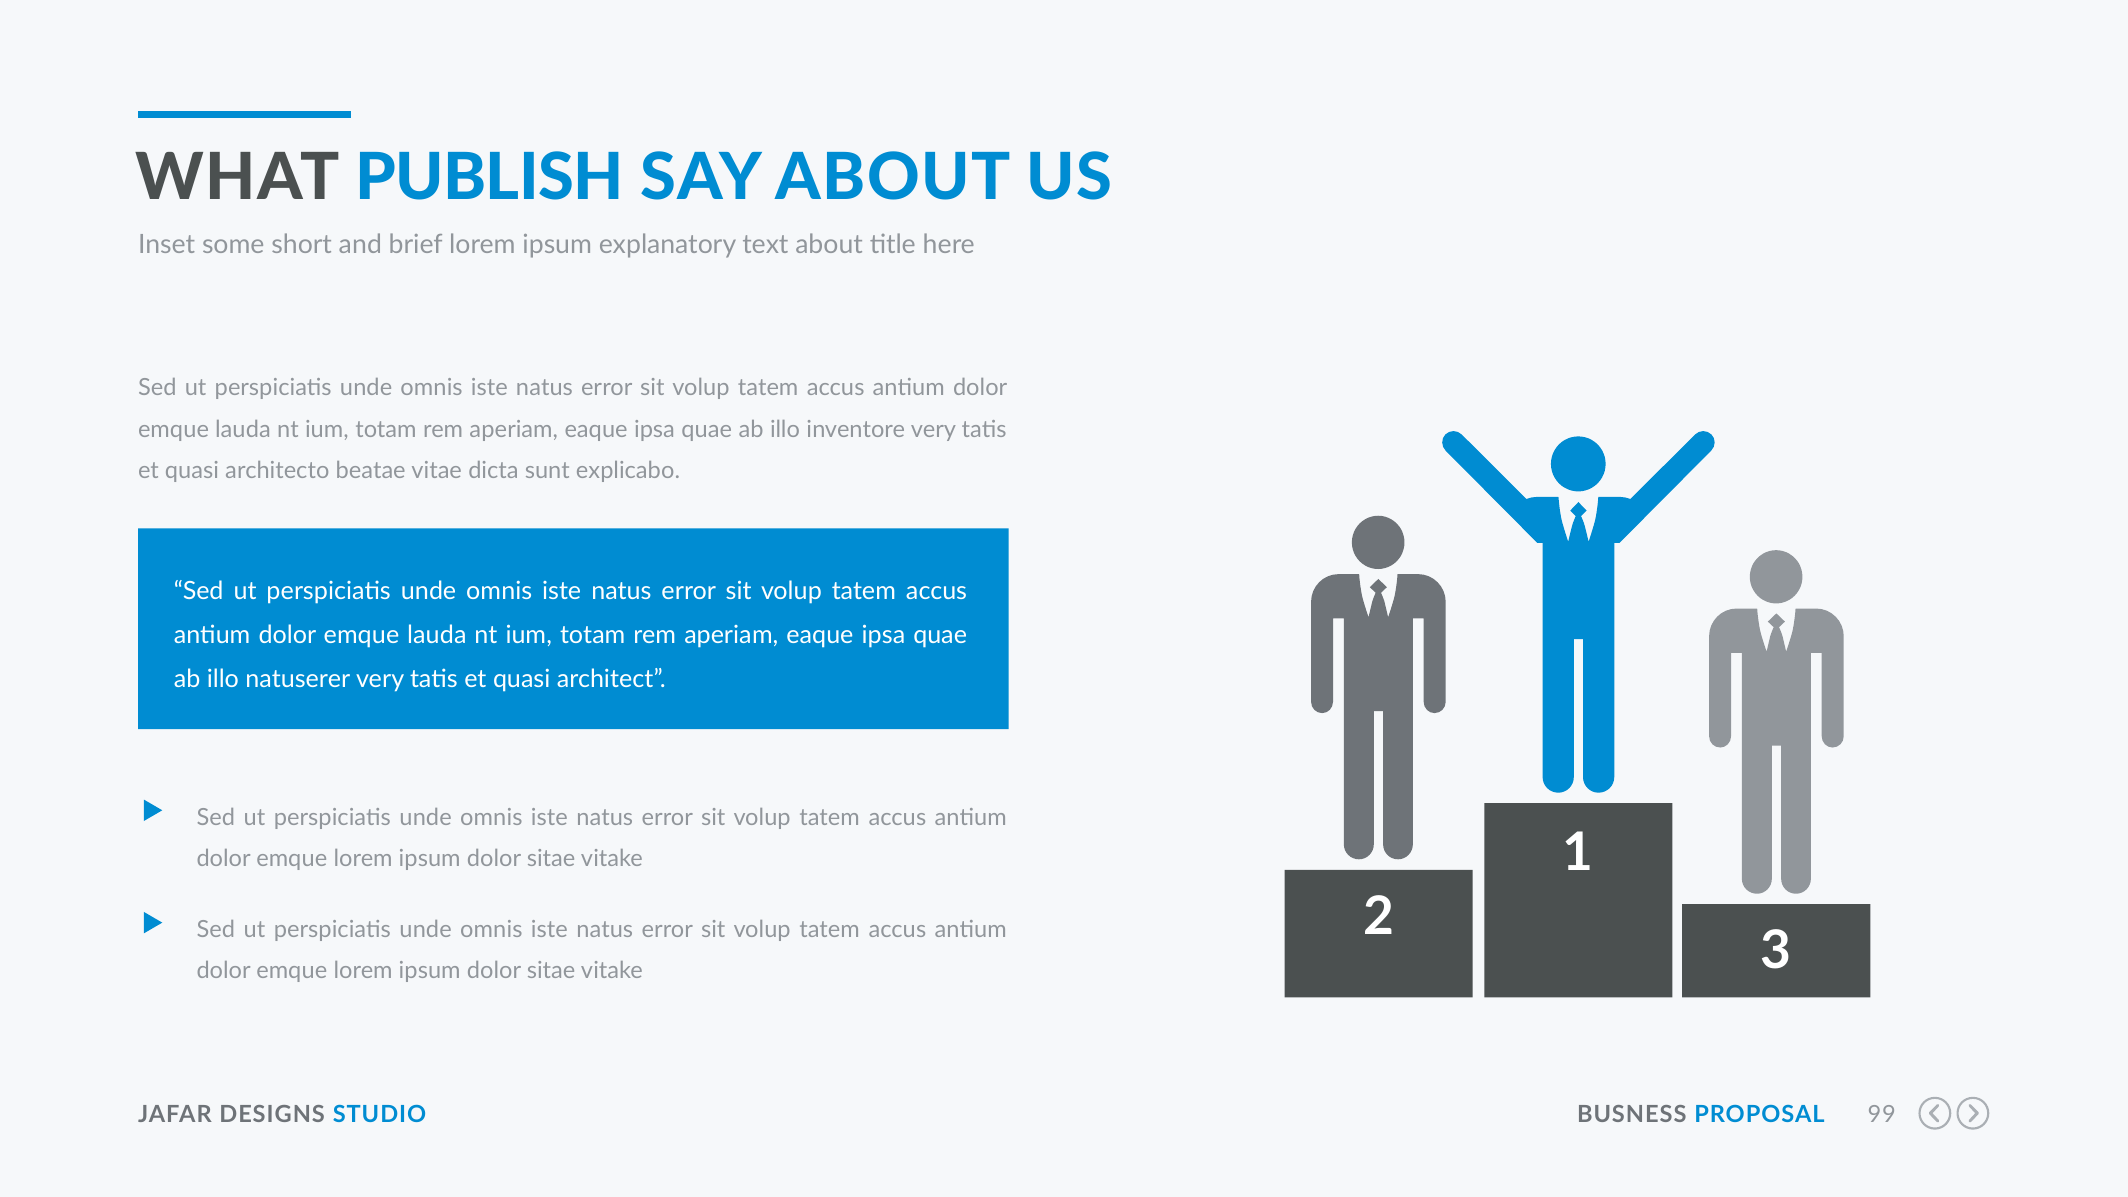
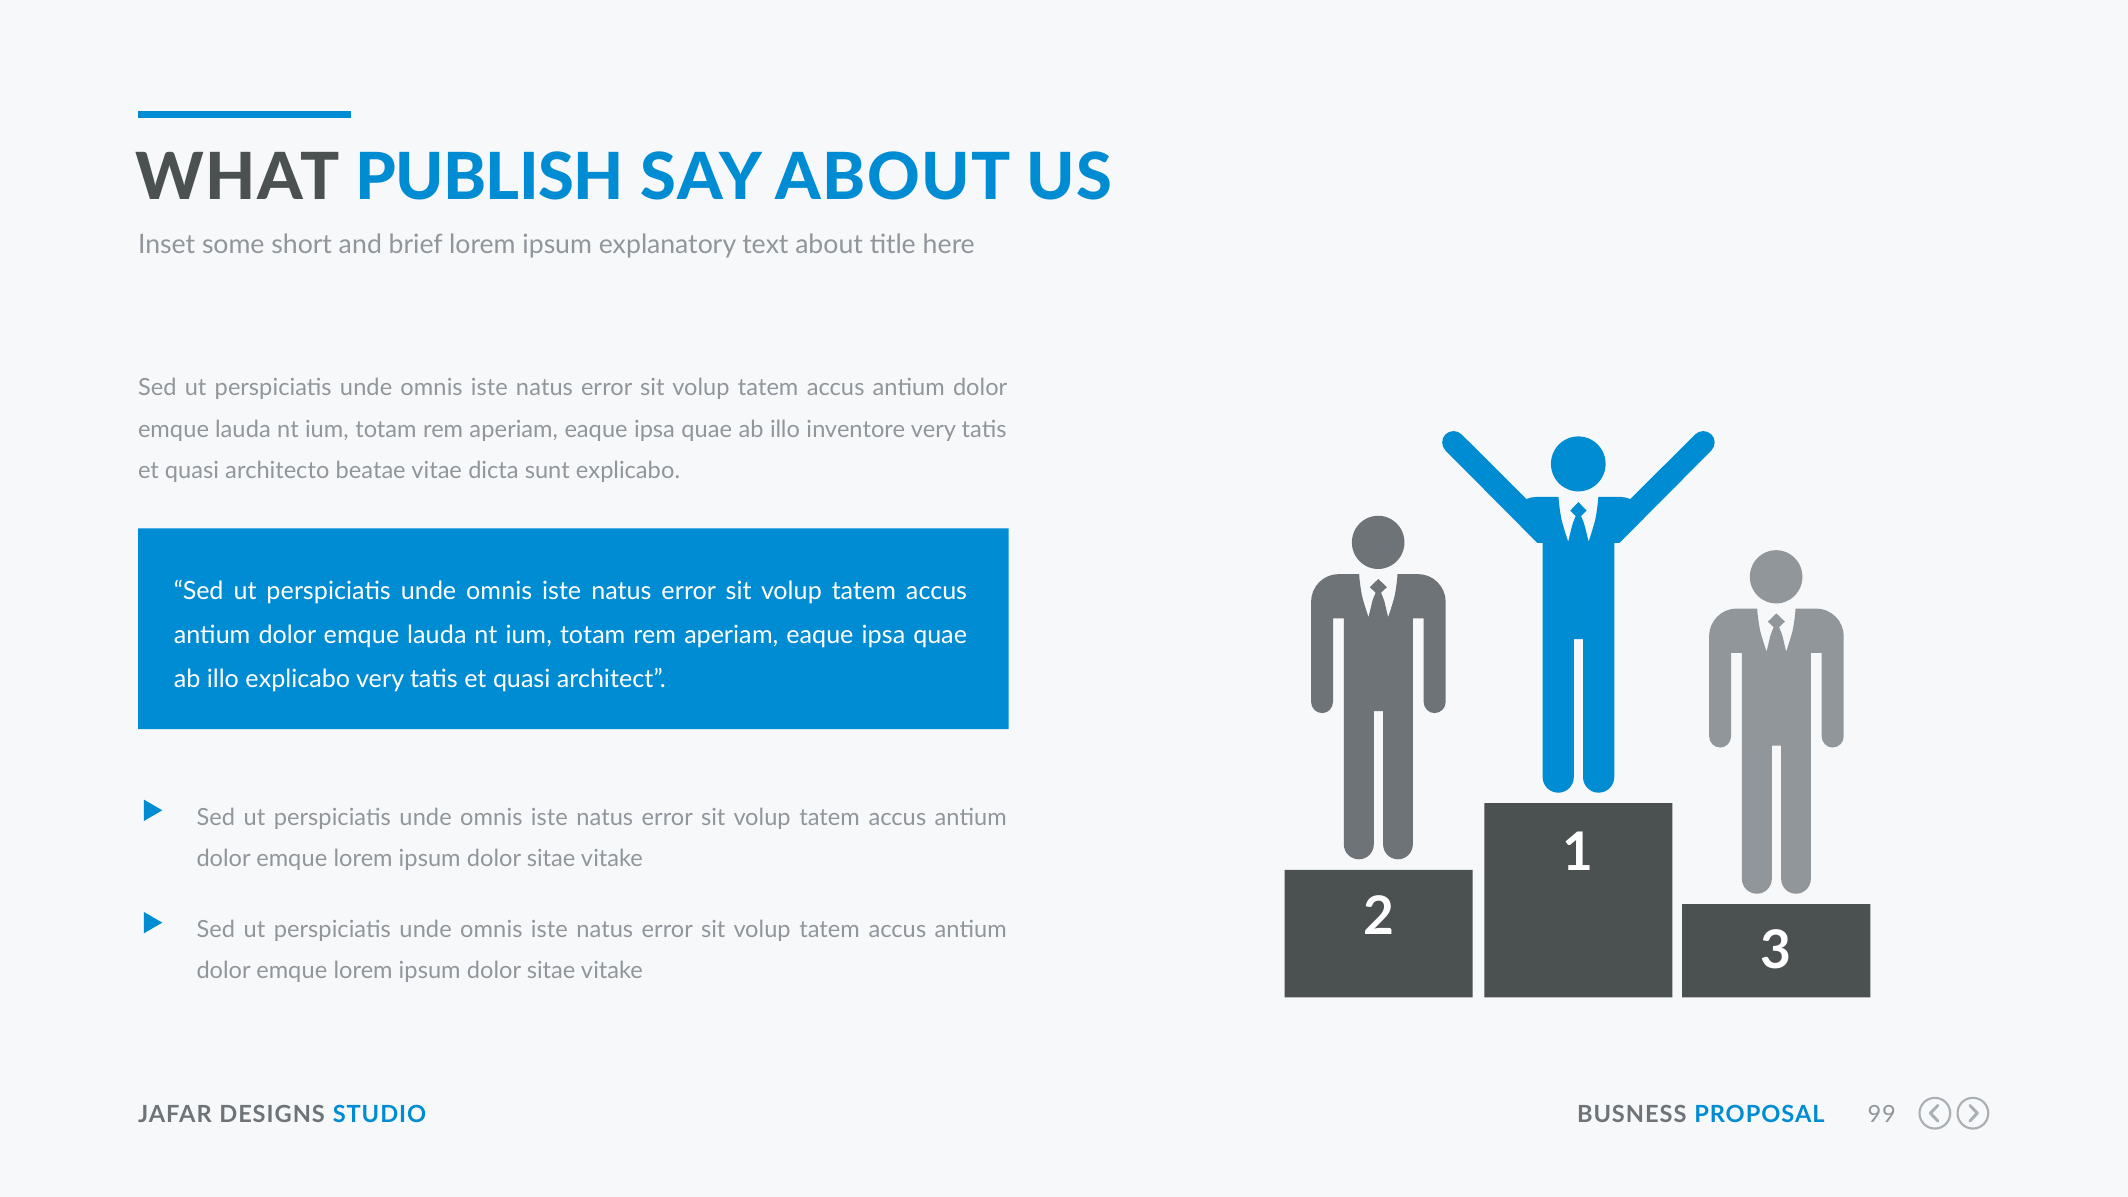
illo natuserer: natuserer -> explicabo (298, 679)
